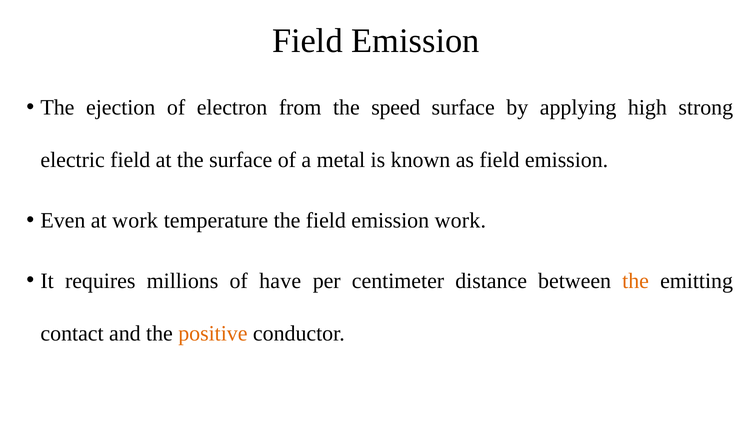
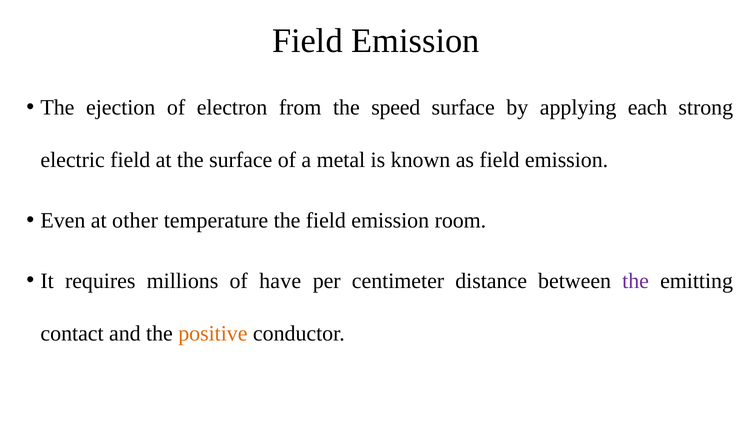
high: high -> each (648, 108)
at work: work -> other (135, 221)
emission work: work -> room (460, 221)
the colour: orange -> purple (636, 281)
